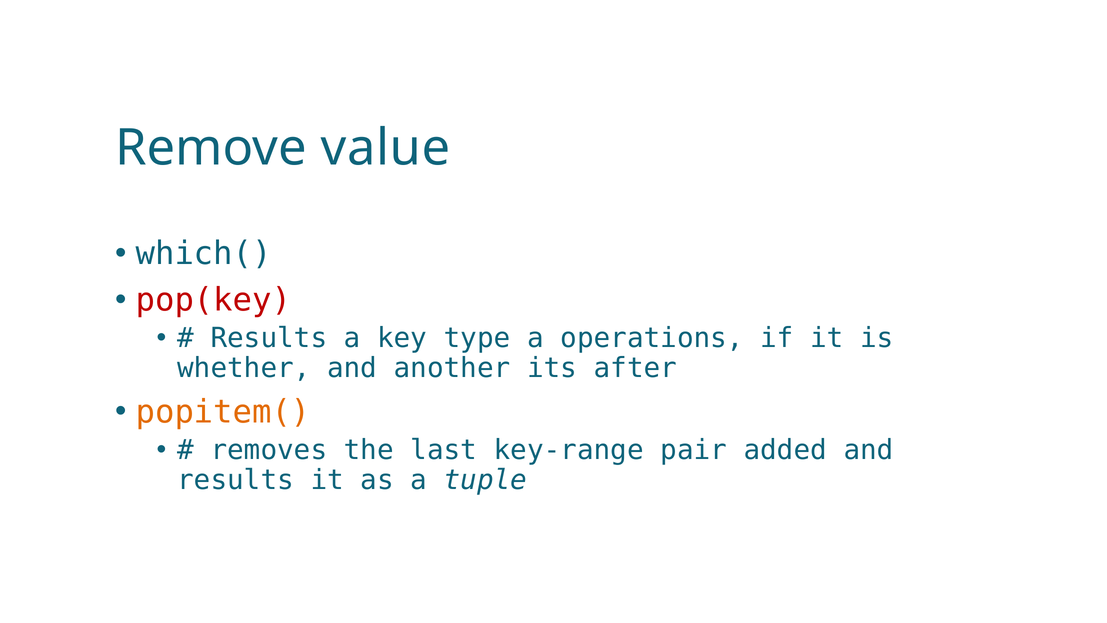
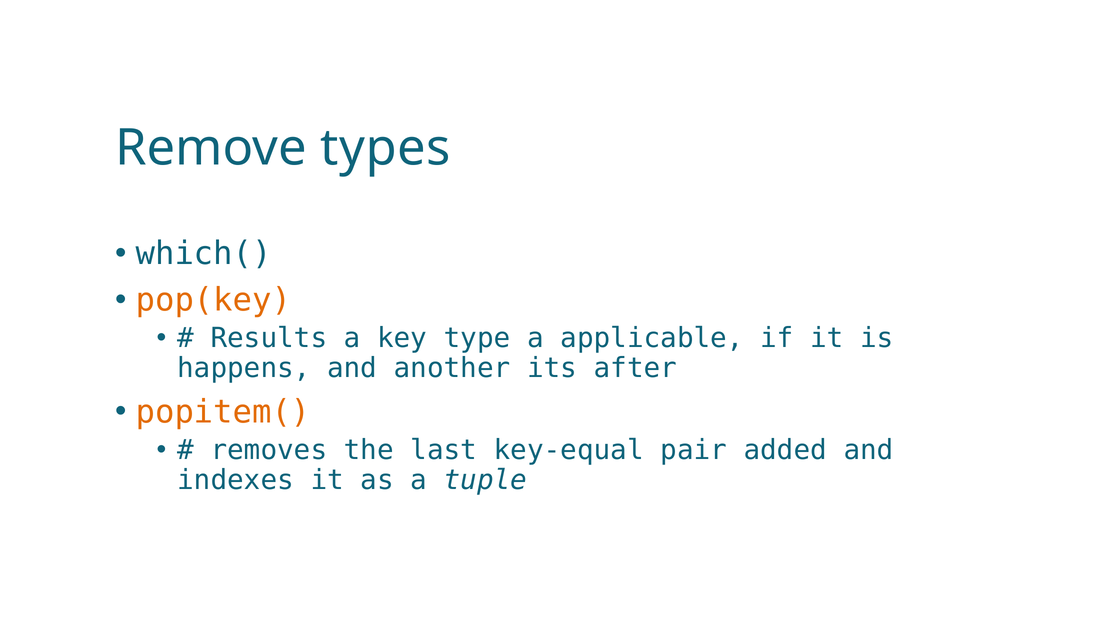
value: value -> types (386, 148)
pop(key colour: red -> orange (213, 300)
operations: operations -> applicable (652, 338)
whether: whether -> happens (244, 368)
key-range: key-range -> key-equal (569, 450)
results: results -> indexes (236, 480)
